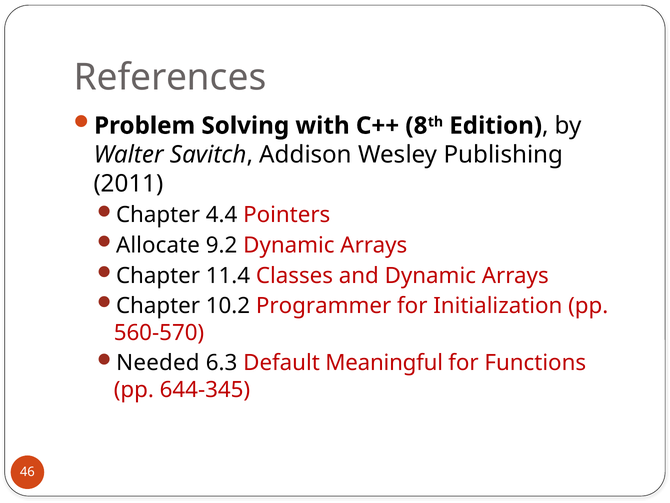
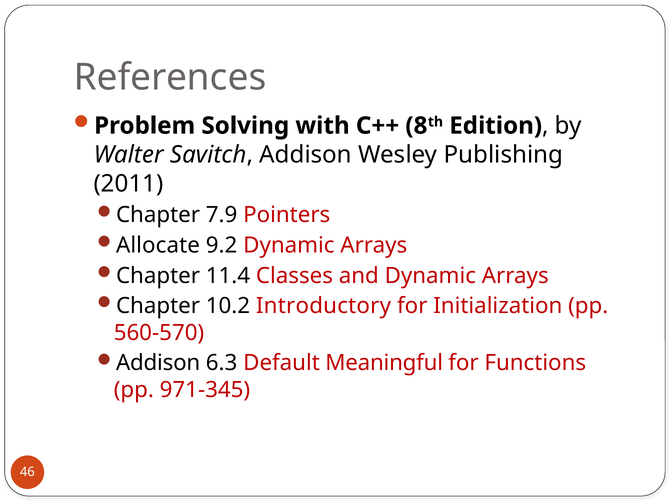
4.4: 4.4 -> 7.9 (222, 215)
Programmer: Programmer -> Introductory (324, 306)
Needed: Needed -> Addison (158, 363)
644-345: 644-345 -> 971-345 (205, 389)
